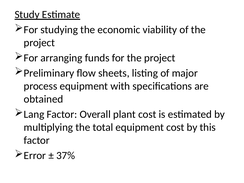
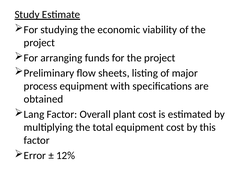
37%: 37% -> 12% (66, 156)
